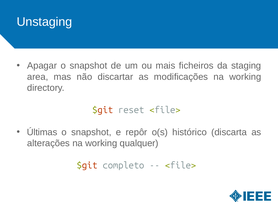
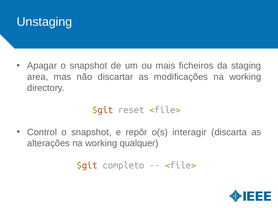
Últimas: Últimas -> Control (42, 133)
histórico: histórico -> interagir (190, 133)
